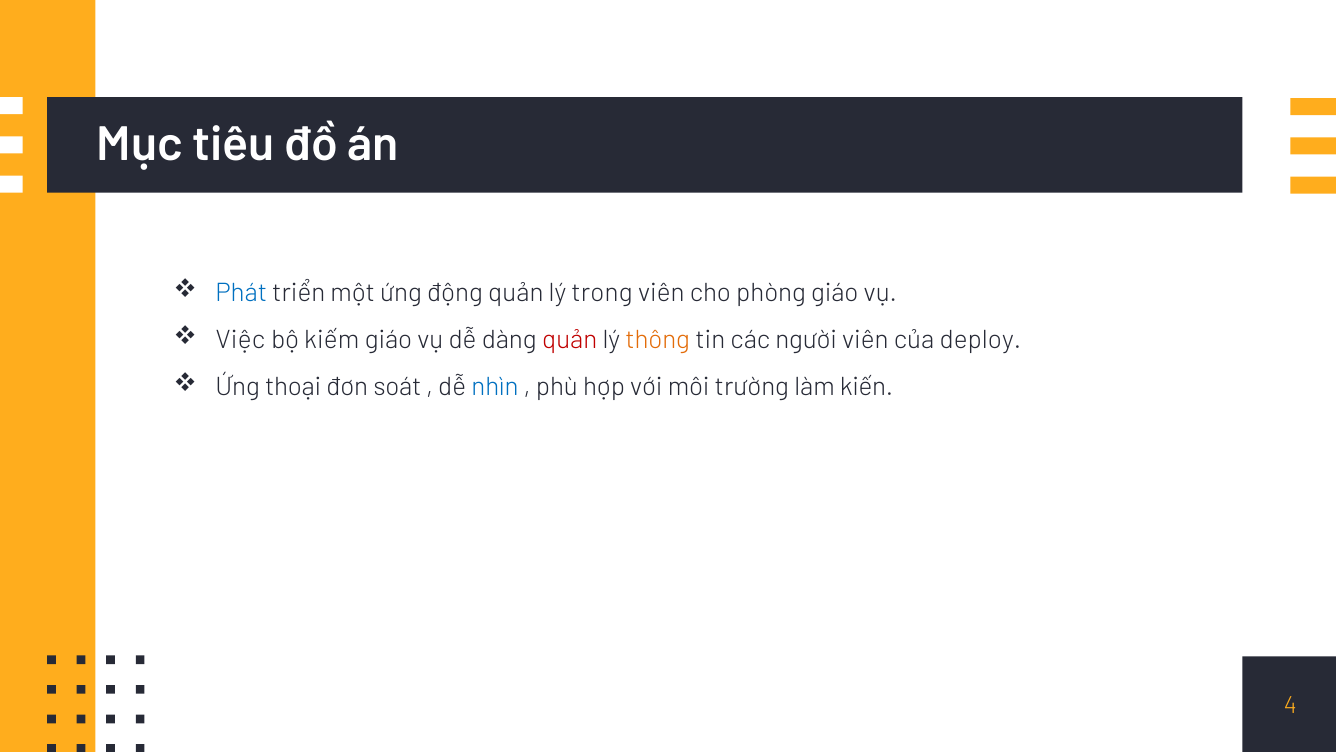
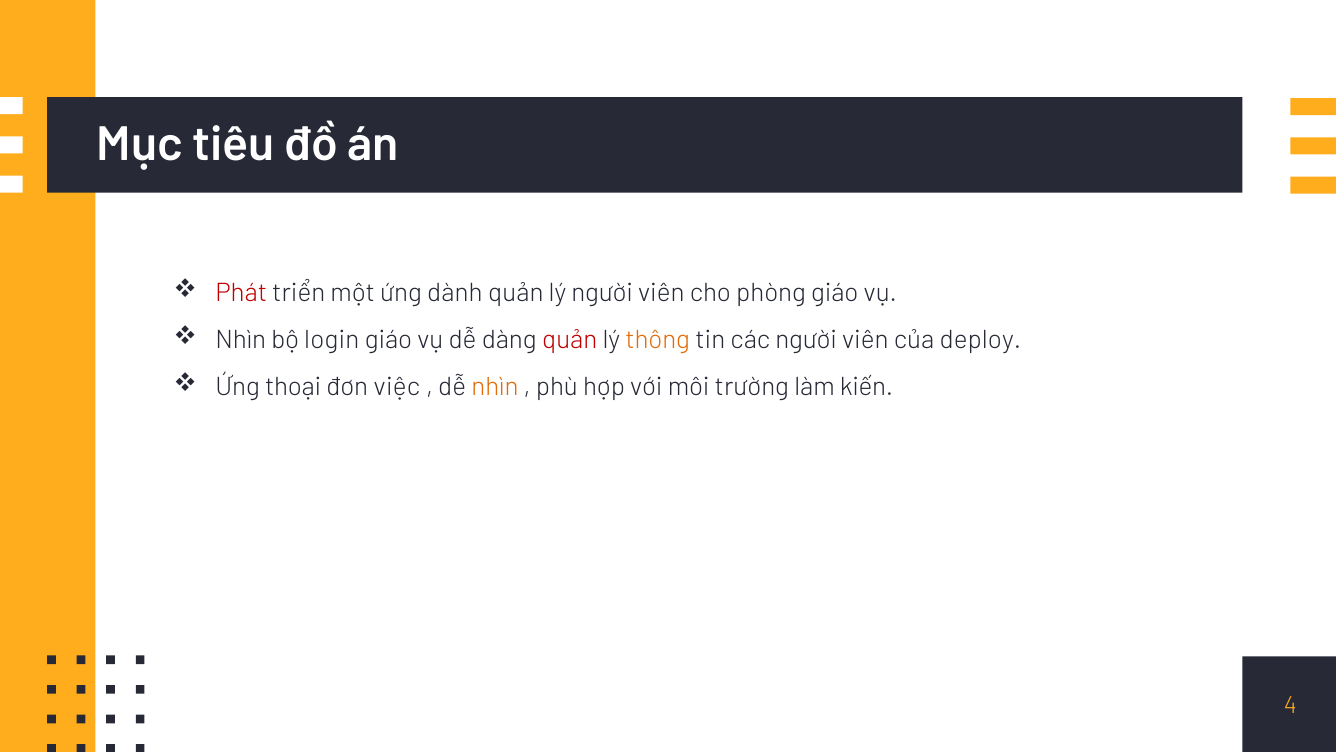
Phát colour: blue -> red (241, 293)
động: động -> dành (455, 293)
lý trong: trong -> người (602, 293)
Việc: Việc -> Nhìn (241, 340)
kiếm: kiếm -> login (332, 340)
soát: soát -> việc (397, 387)
nhìn colour: blue -> orange (495, 387)
